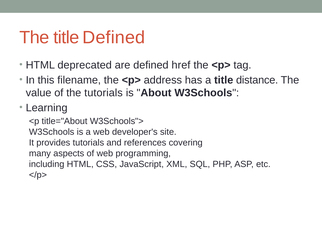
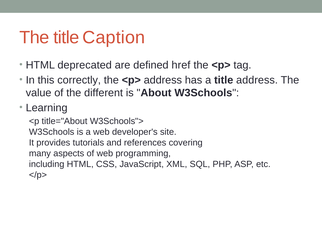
title Defined: Defined -> Caption (114, 37)
filename: filename -> correctly (79, 80)
title distance: distance -> address (257, 80)
the tutorials: tutorials -> different (104, 93)
